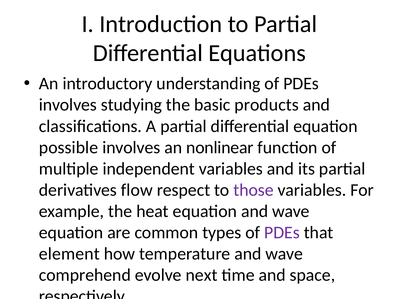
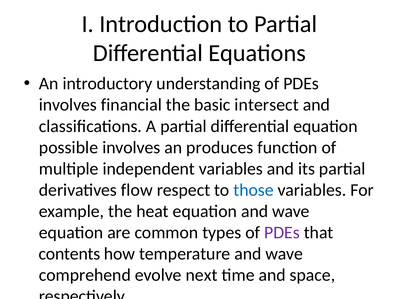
studying: studying -> financial (131, 105)
products: products -> intersect (267, 105)
nonlinear: nonlinear -> produces (220, 148)
those colour: purple -> blue (254, 190)
element: element -> contents (69, 254)
